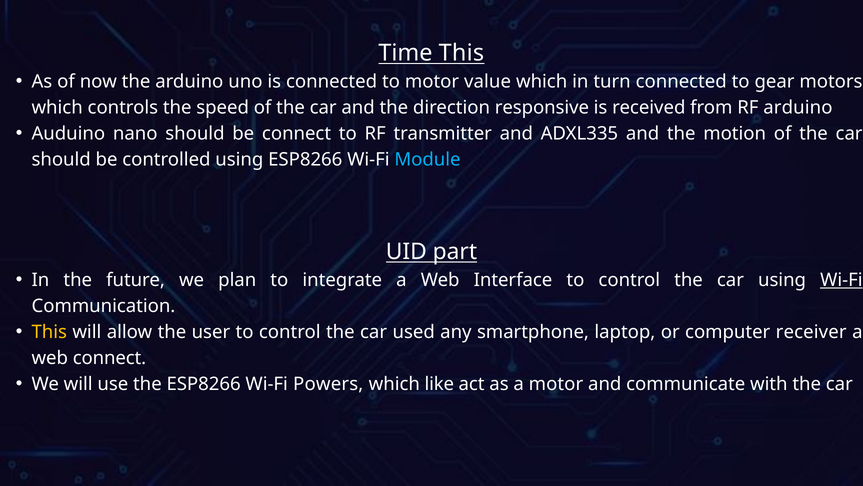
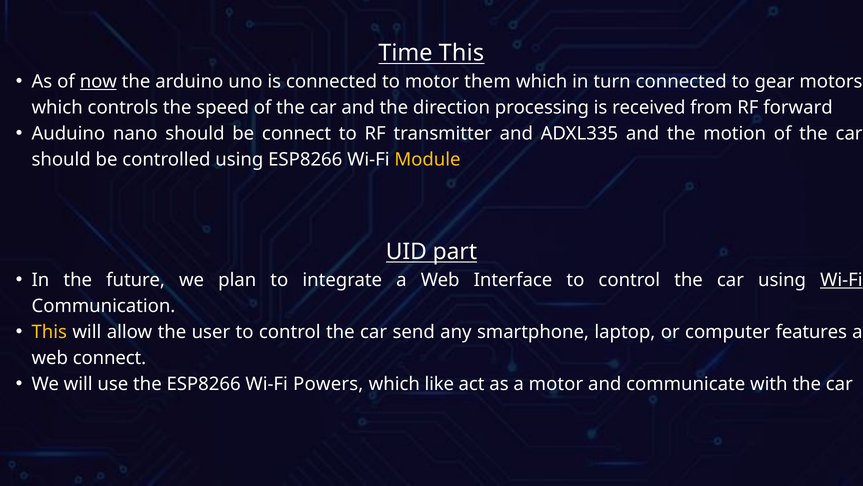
now underline: none -> present (98, 81)
value: value -> them (487, 81)
responsive: responsive -> processing (542, 107)
RF arduino: arduino -> forward (798, 107)
Module colour: light blue -> yellow (427, 159)
used: used -> send (414, 332)
receiver: receiver -> features (811, 332)
